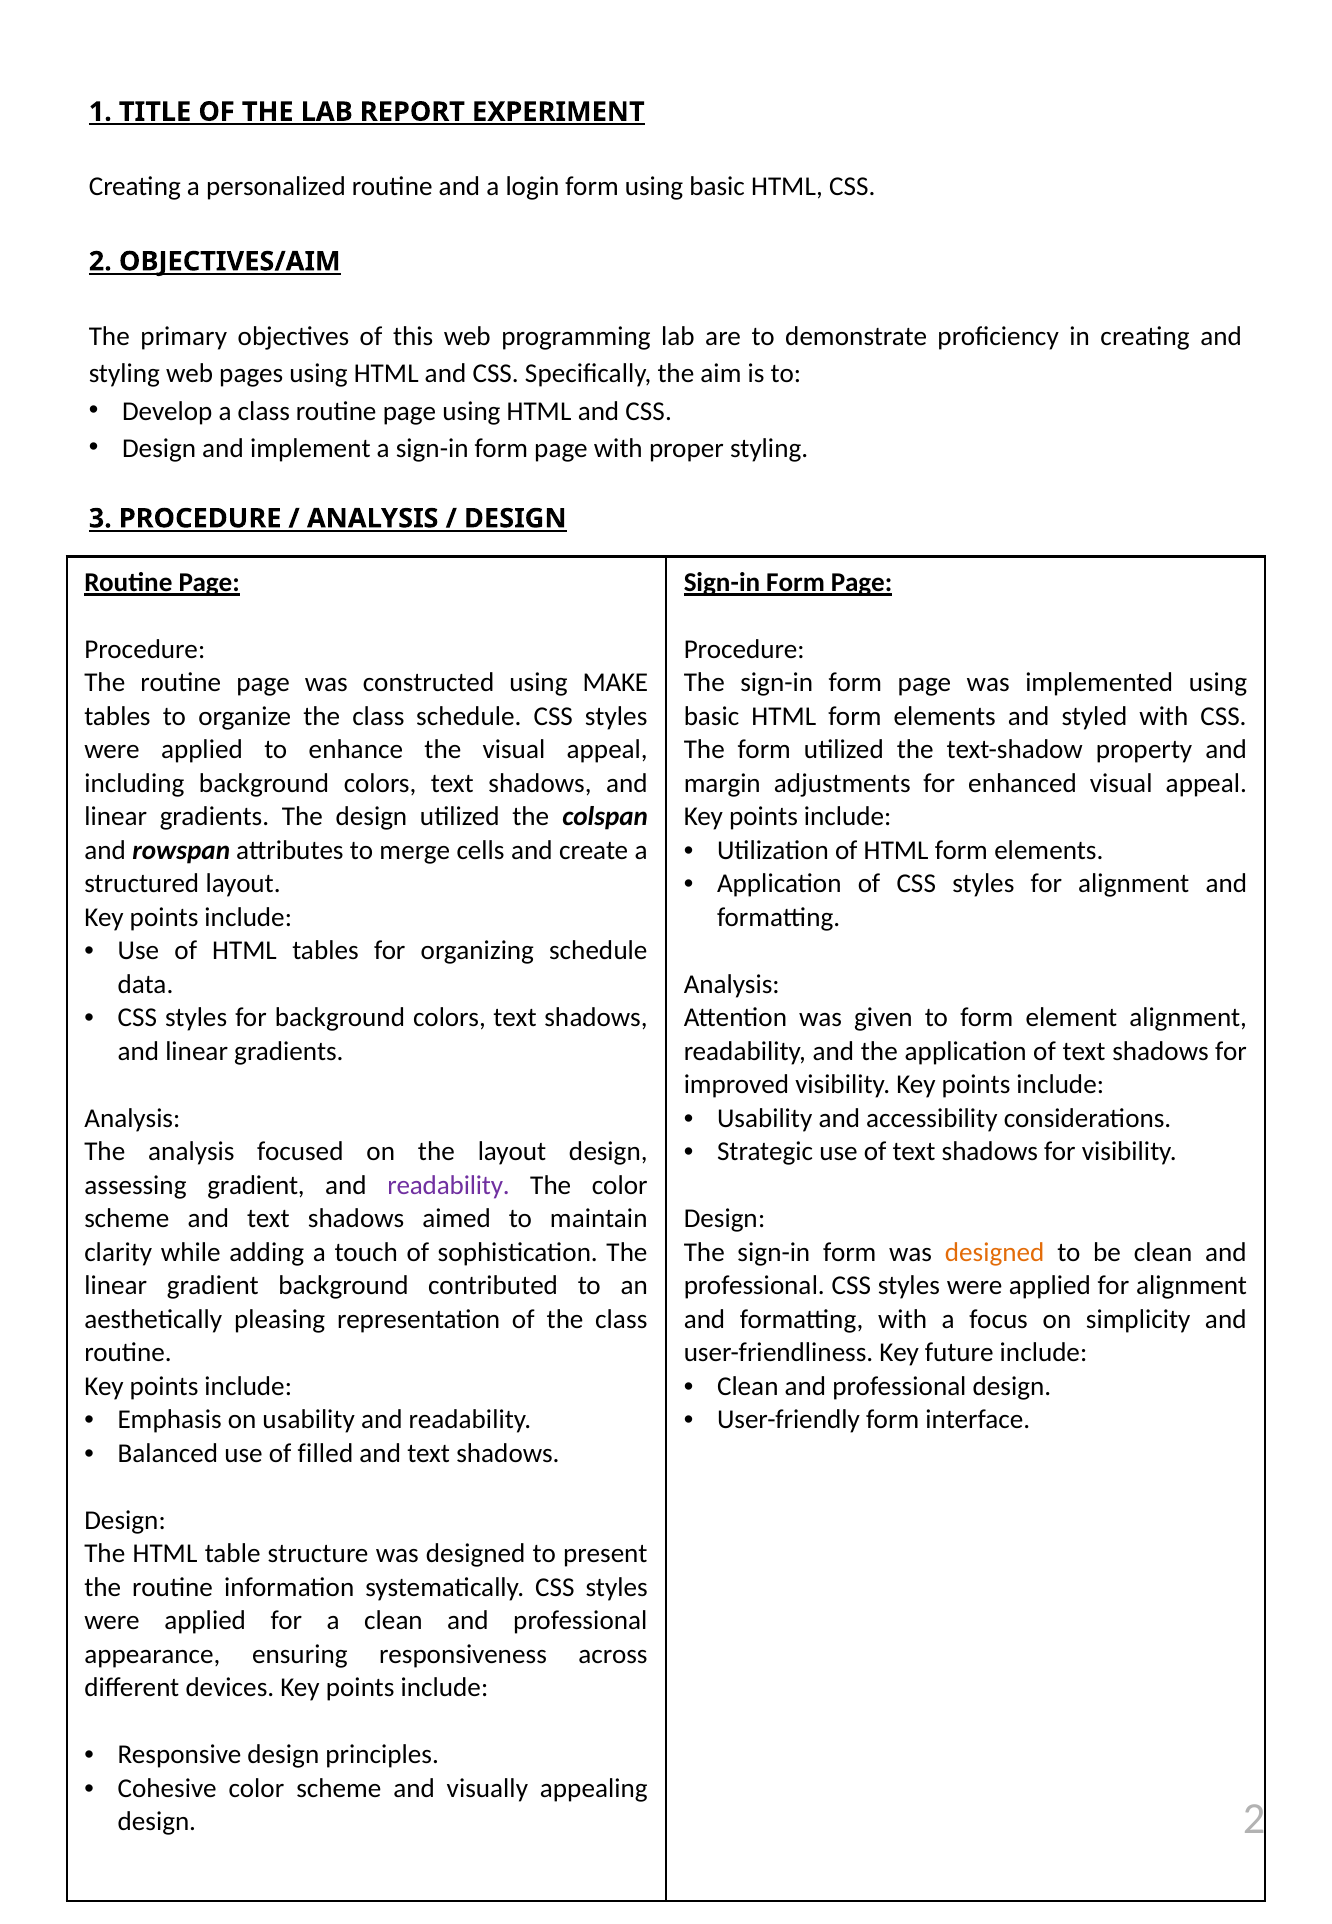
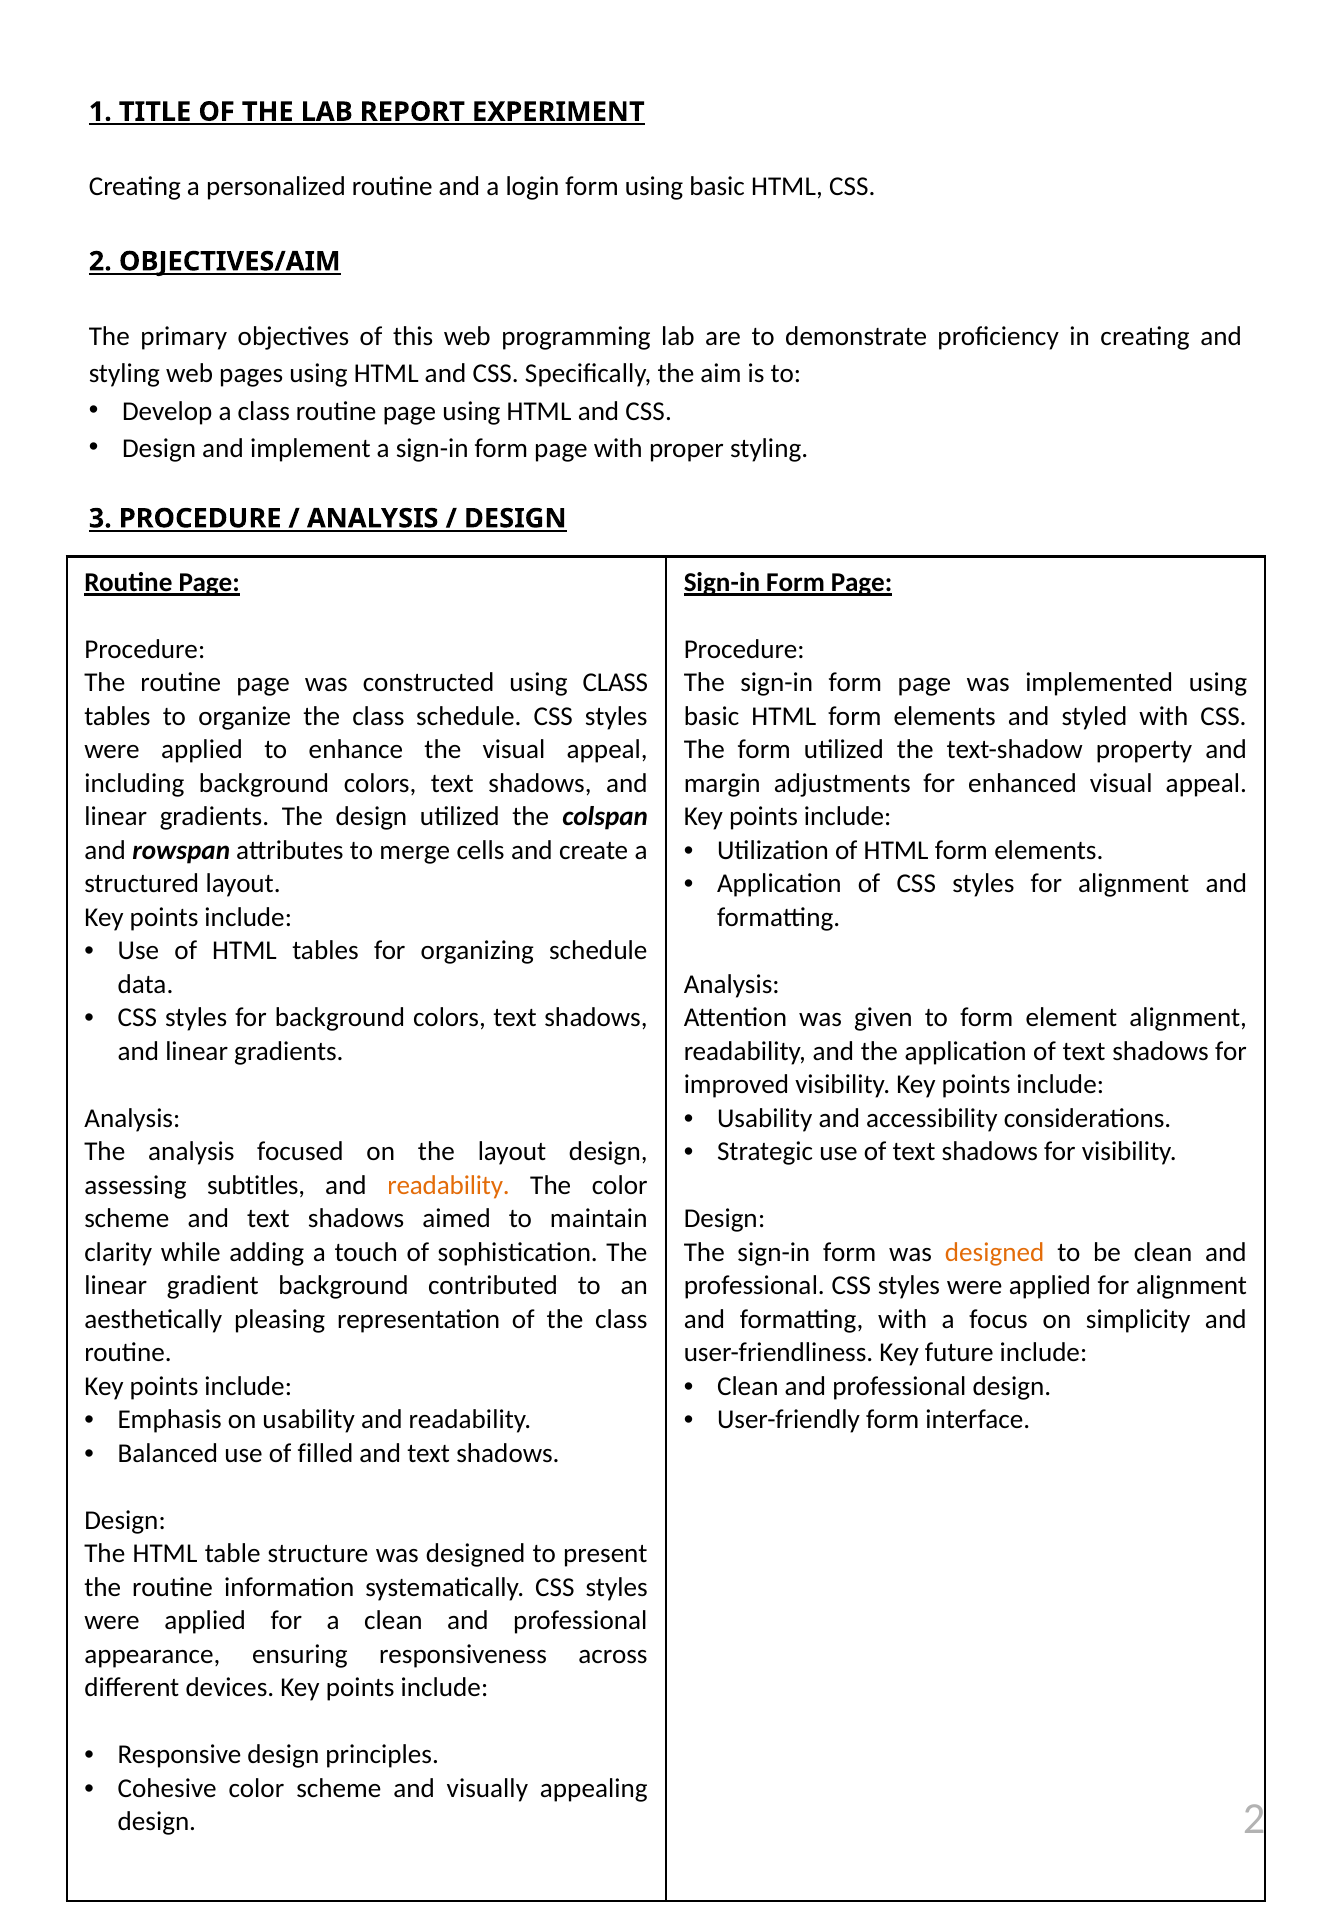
using MAKE: MAKE -> CLASS (615, 683)
assessing gradient: gradient -> subtitles (256, 1185)
readability colour: purple -> orange (449, 1185)
